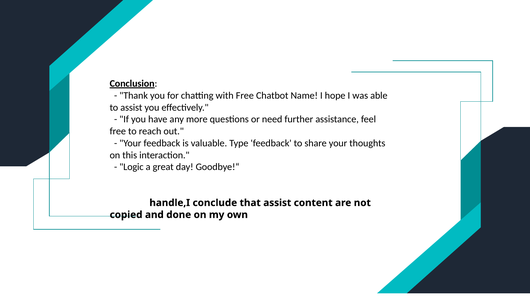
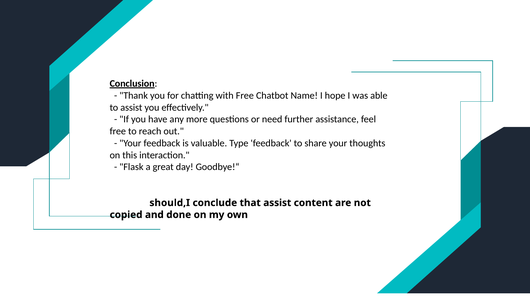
Logic: Logic -> Flask (131, 167)
handle,I: handle,I -> should,I (170, 203)
